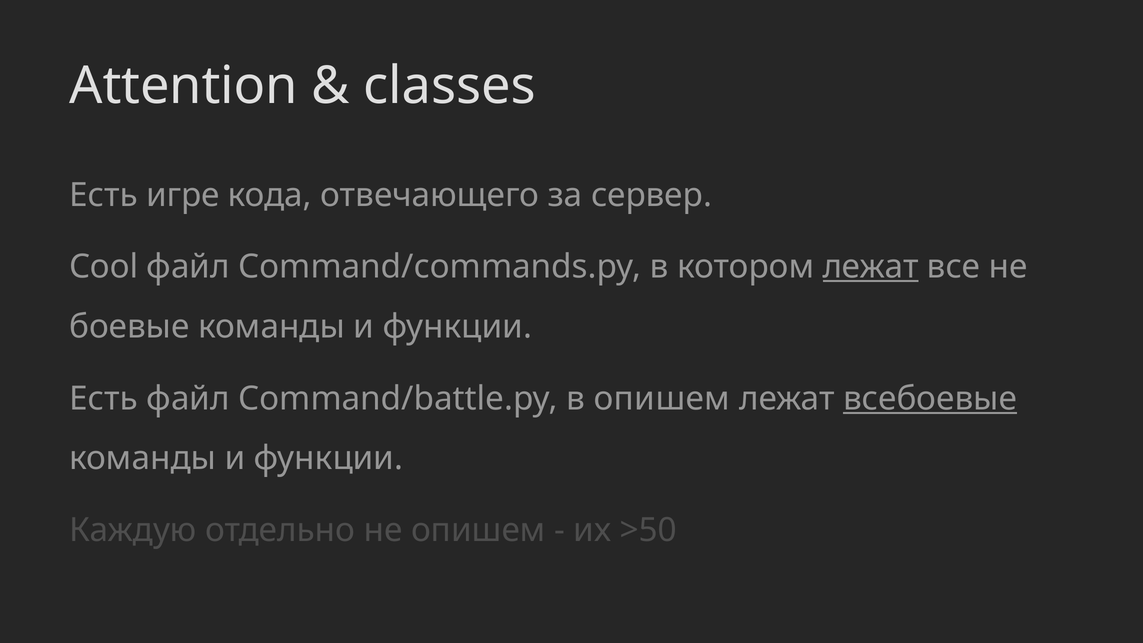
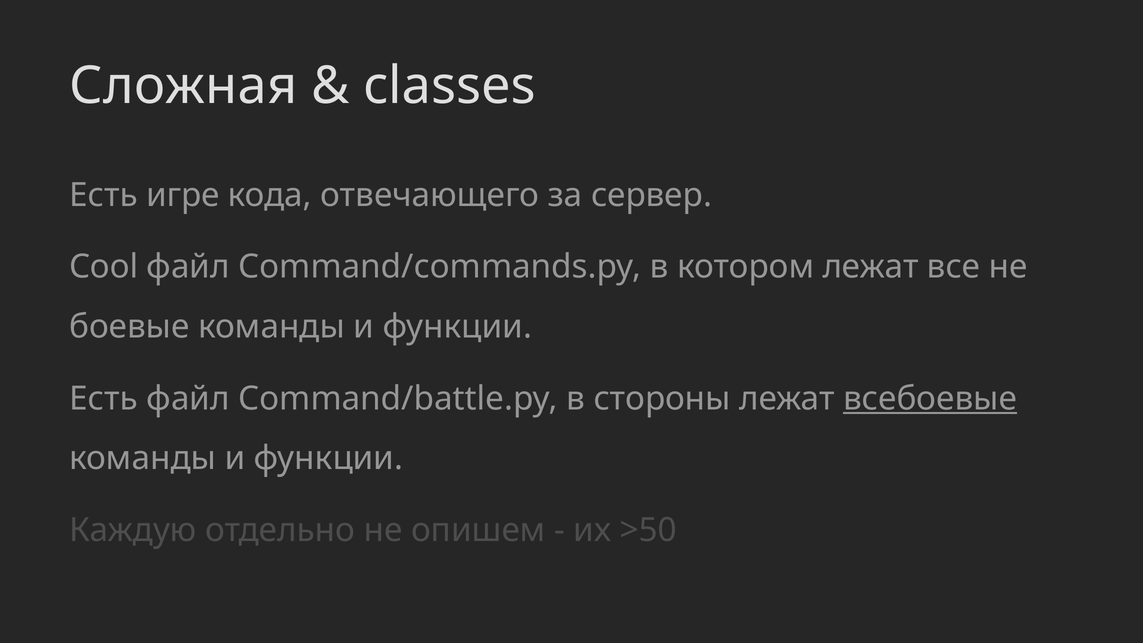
Attention: Attention -> Сложная (183, 86)
лежат underline: present -> none (871, 267)
в опишем: опишем -> стороны (662, 398)
